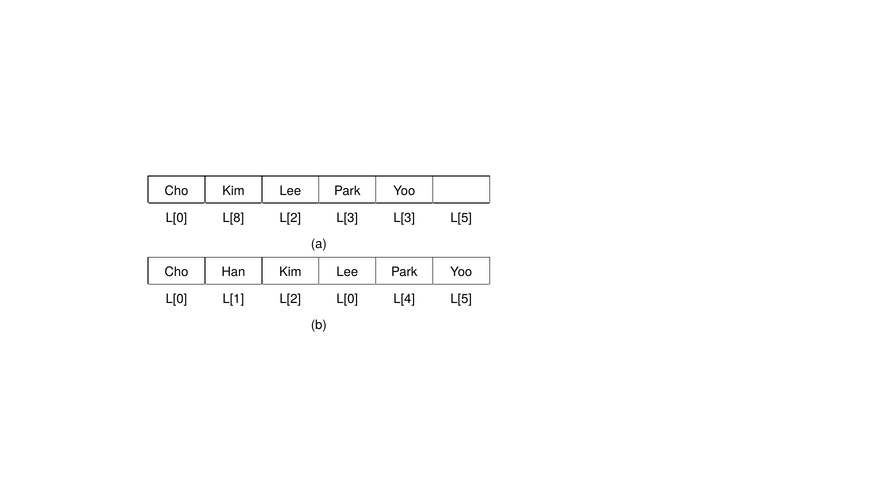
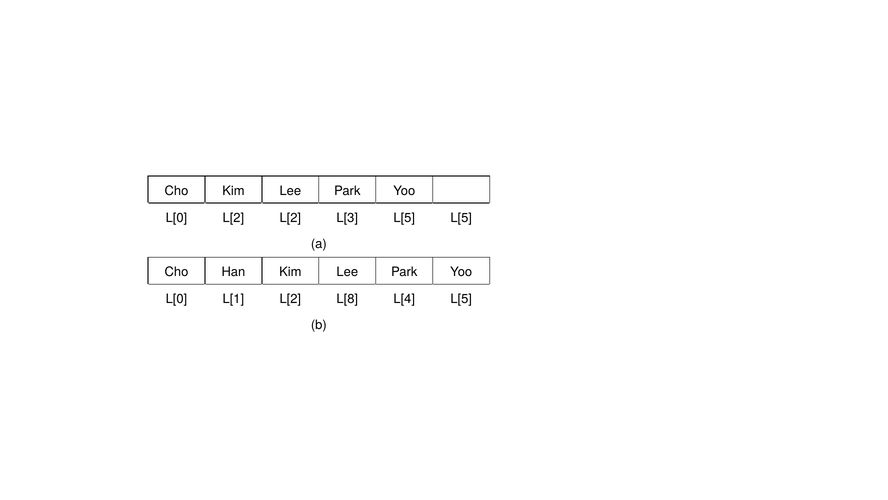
L[0 L[8: L[8 -> L[2 (233, 218)
L[3 L[3: L[3 -> L[5 (404, 218)
L[2 L[0: L[0 -> L[8 (347, 299)
